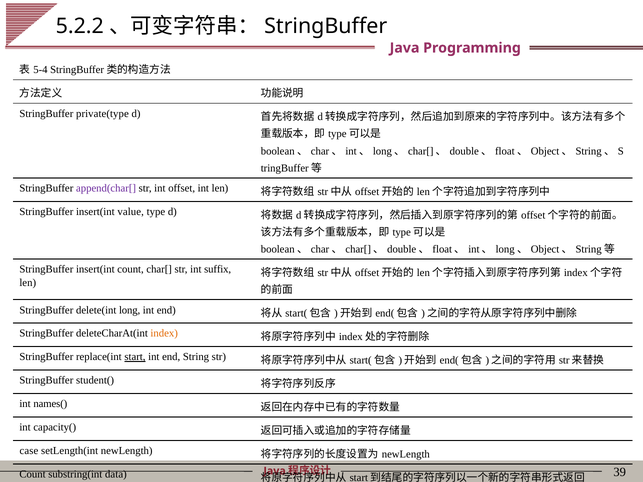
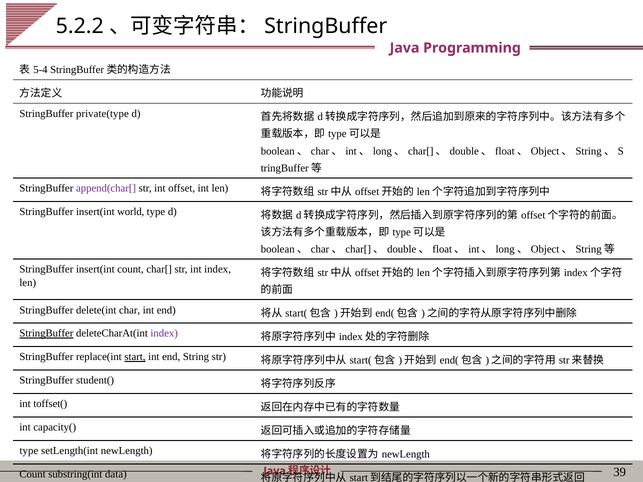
value: value -> world (131, 212)
int suffix: suffix -> index (218, 270)
long: long -> char (130, 310)
StringBuffer underline: none -> present (46, 334)
index colour: orange -> purple (164, 334)
names(: names( -> toffset( (50, 404)
case: case -> type (29, 451)
